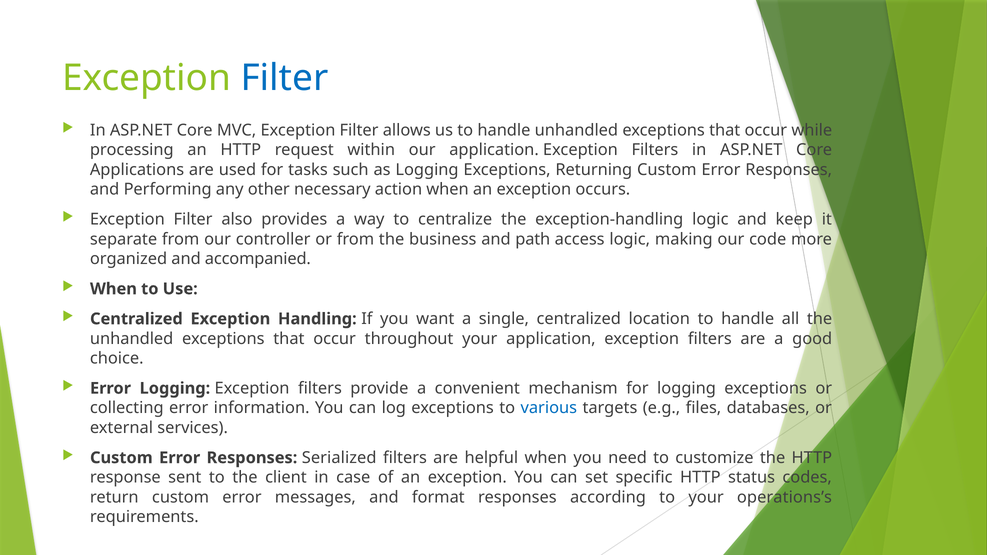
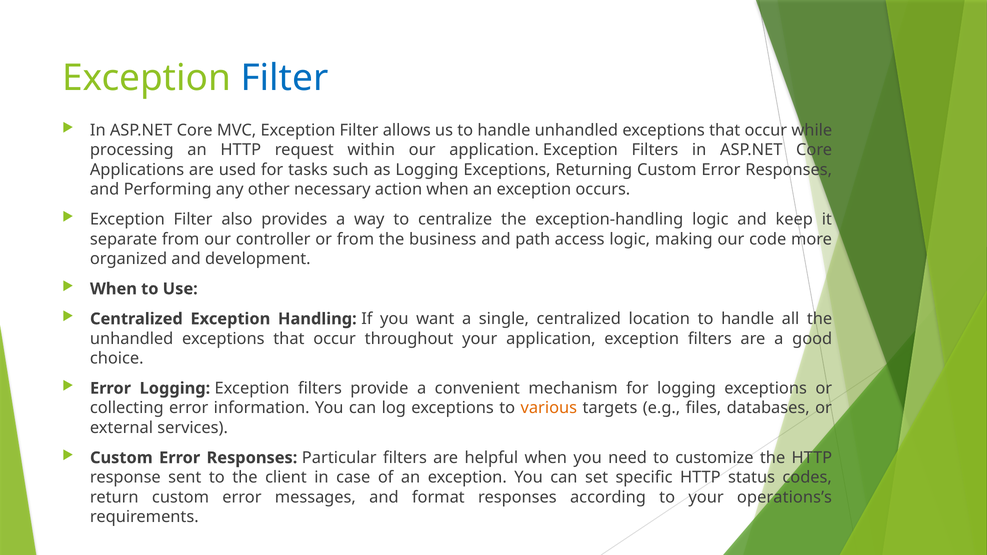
accompanied: accompanied -> development (258, 259)
various colour: blue -> orange (549, 408)
Serialized: Serialized -> Particular (339, 458)
